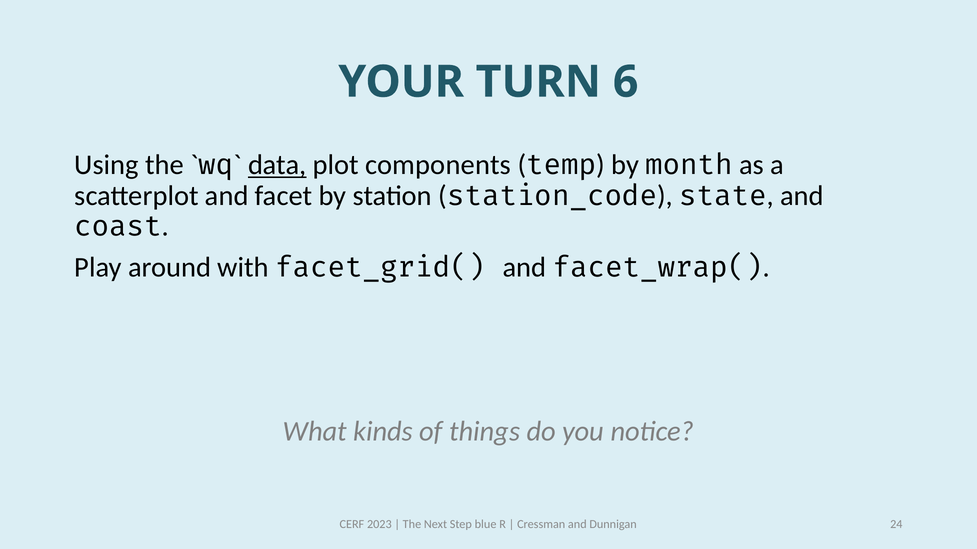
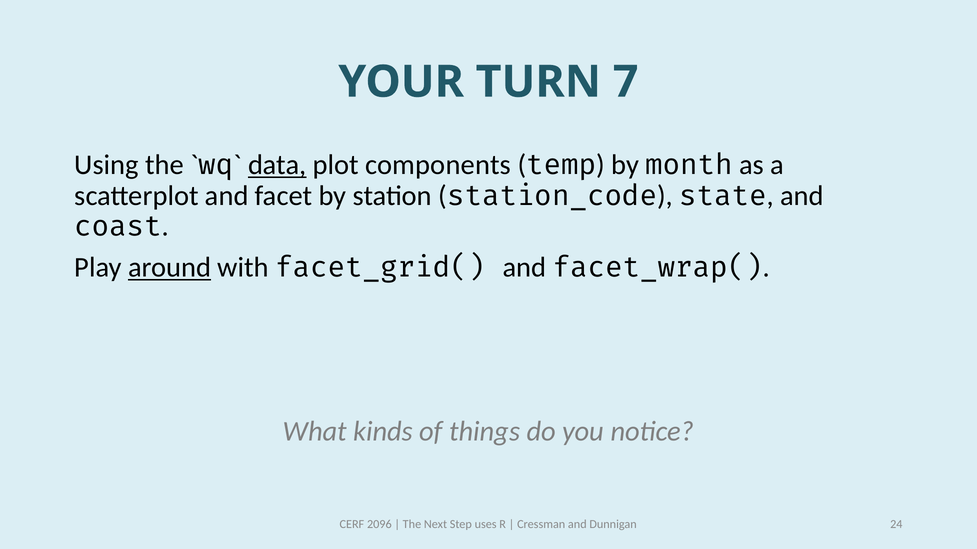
6: 6 -> 7 (626, 82)
around underline: none -> present (170, 268)
2023: 2023 -> 2096 (379, 525)
blue: blue -> uses (486, 525)
